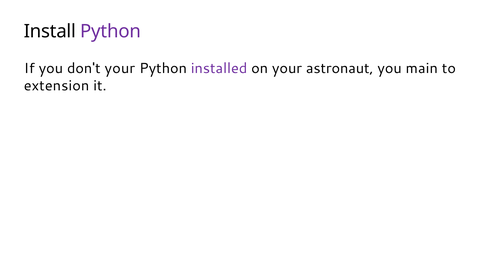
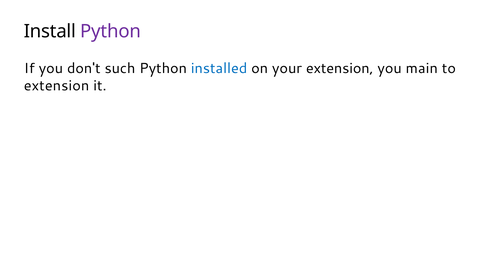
don't your: your -> such (120, 68)
installed colour: purple -> blue (219, 68)
your astronaut: astronaut -> extension (340, 68)
